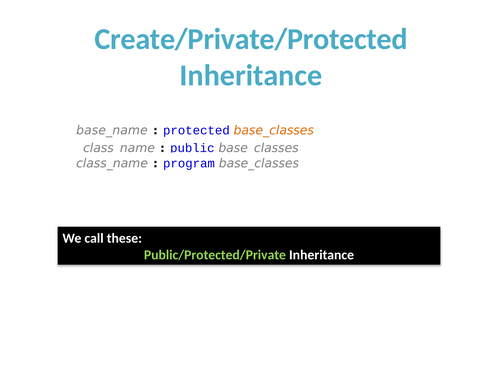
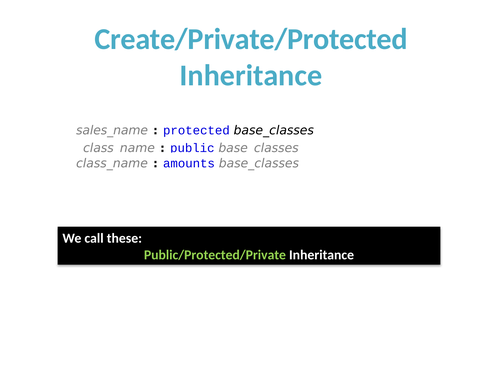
base_name: base_name -> sales_name (112, 130)
base_classes colour: orange -> black (274, 130)
program: program -> amounts (189, 163)
